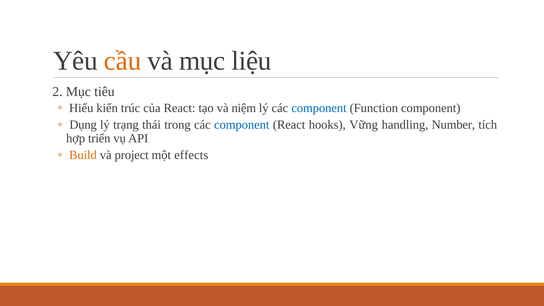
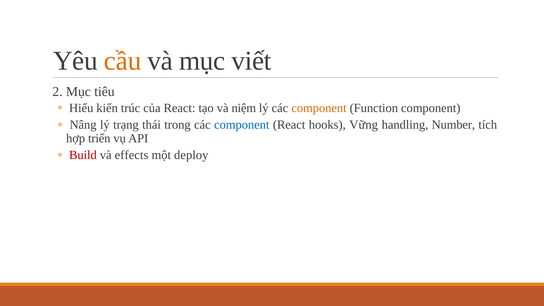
liệu: liệu -> viết (251, 61)
component colour: blue -> orange (319, 108)
Dụng: Dụng -> Nâng (83, 125)
Build colour: orange -> red (83, 155)
project: project -> effects (132, 155)
effects: effects -> deploy (191, 155)
